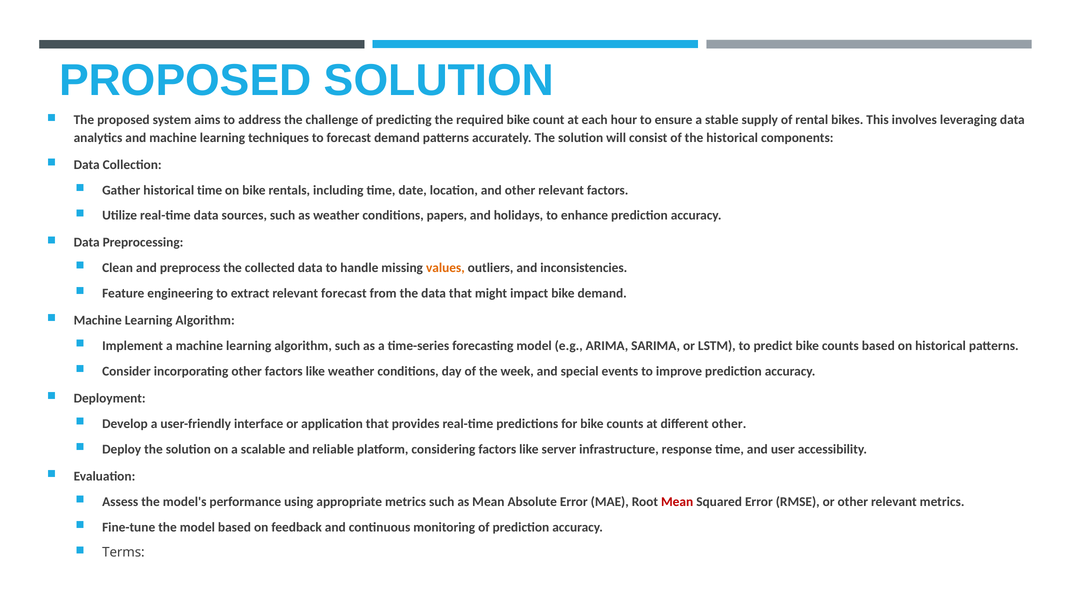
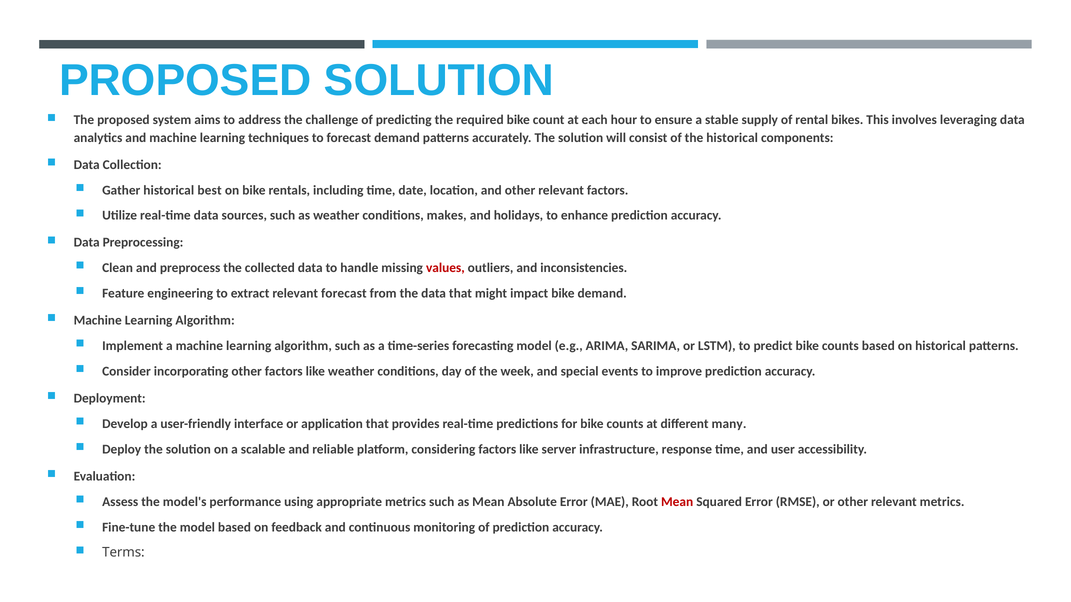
historical time: time -> best (210, 190)
papers: papers -> makes (447, 216)
values colour: orange -> red (445, 268)
different other: other -> many (729, 424)
